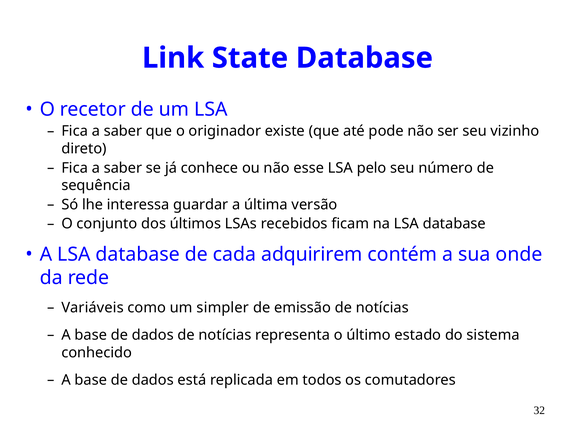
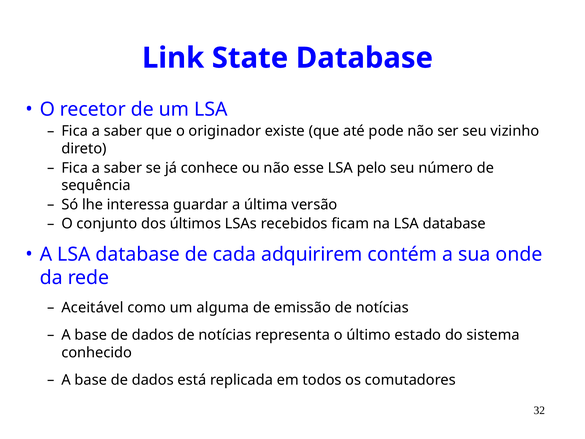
Variáveis: Variáveis -> Aceitável (93, 308)
simpler: simpler -> alguma (223, 308)
